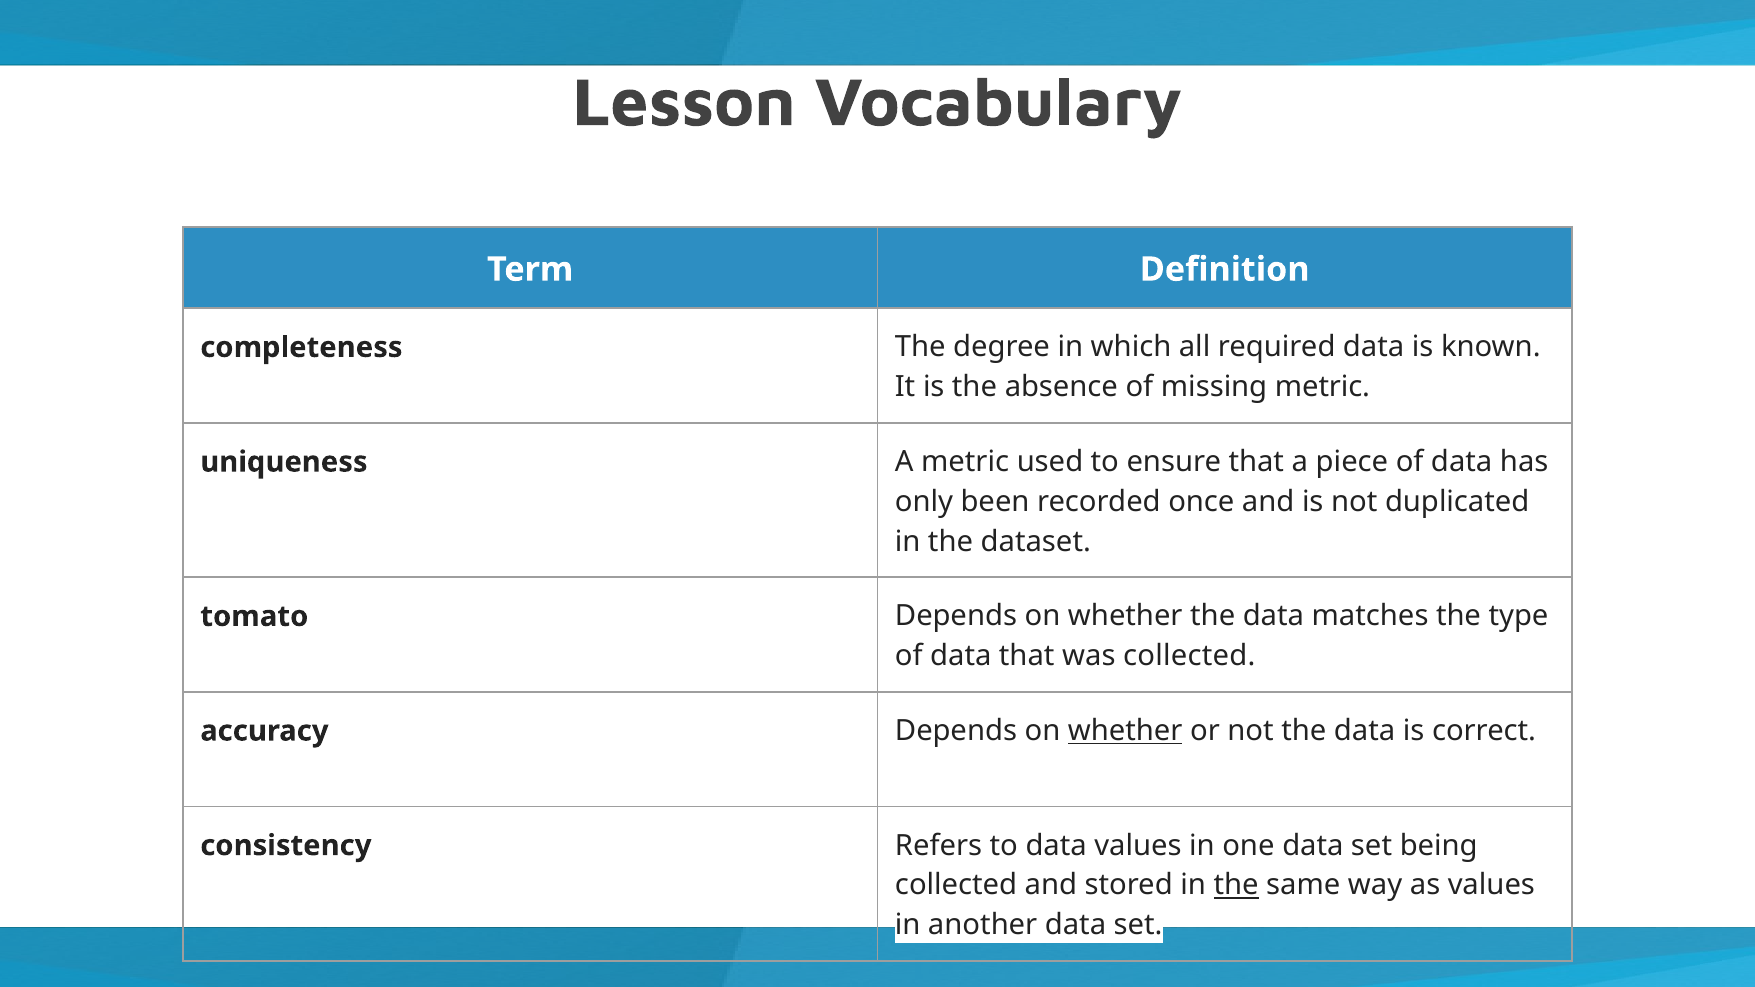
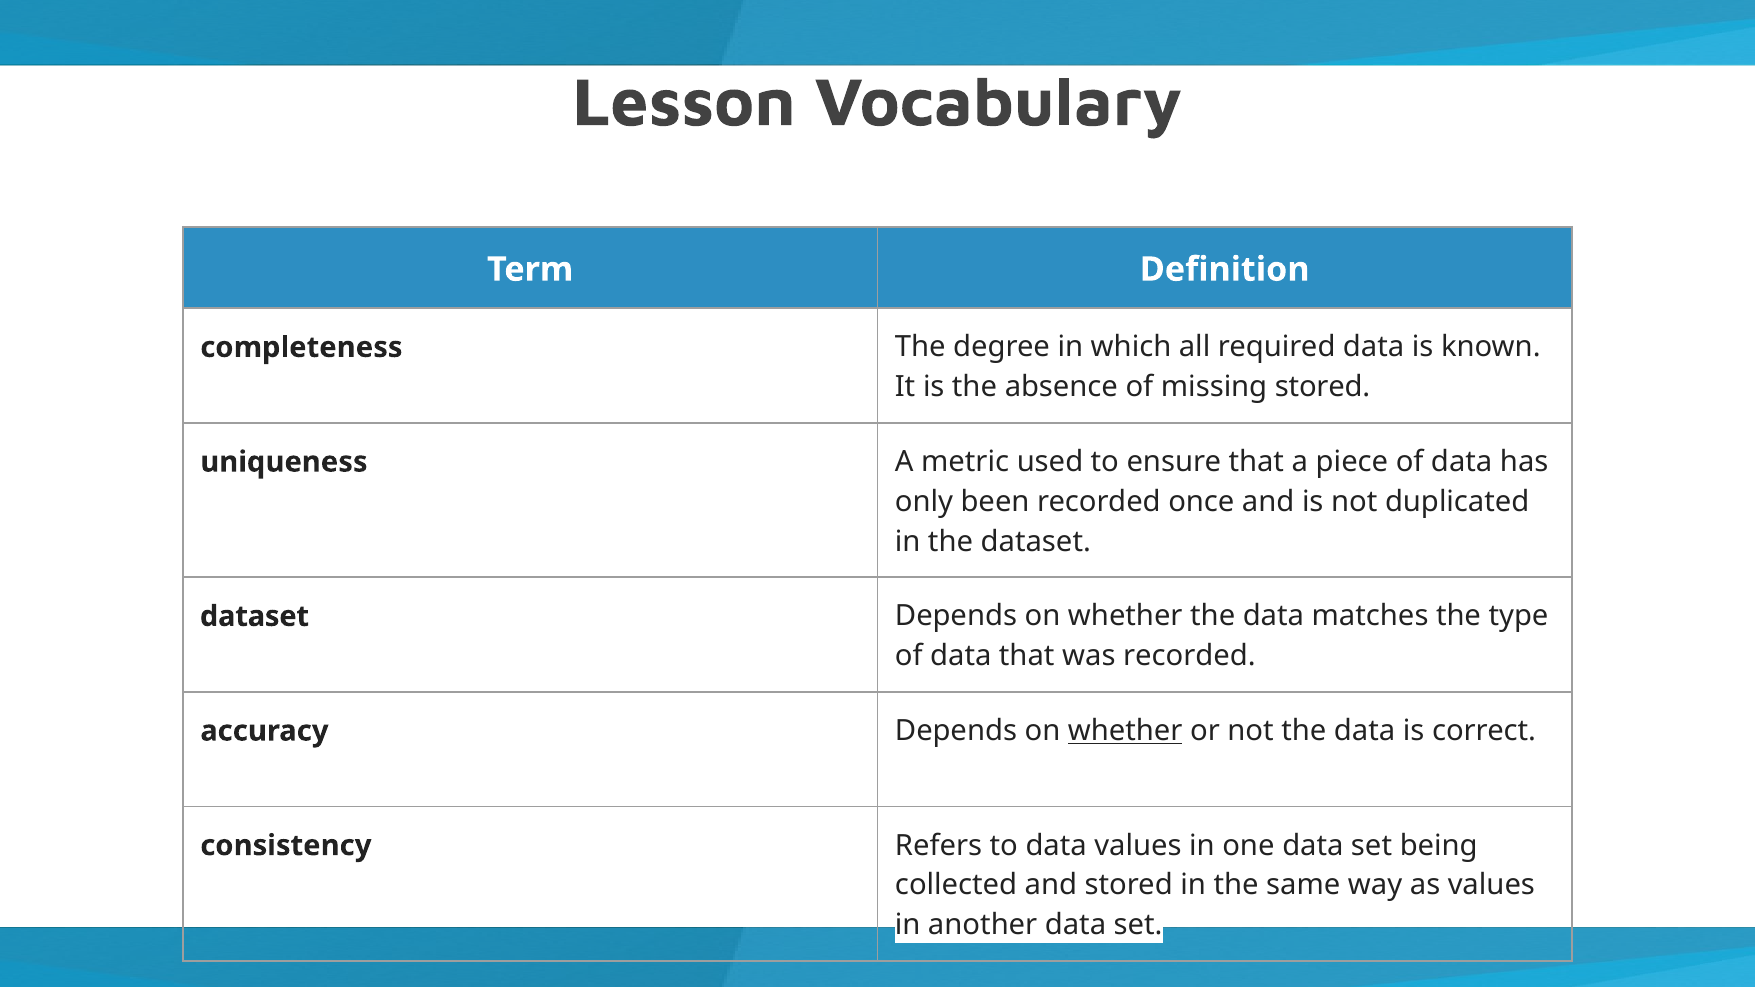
missing metric: metric -> stored (1323, 387)
tomato: tomato -> dataset (254, 616)
was collected: collected -> recorded (1189, 656)
the underline: present -> none (1236, 886)
